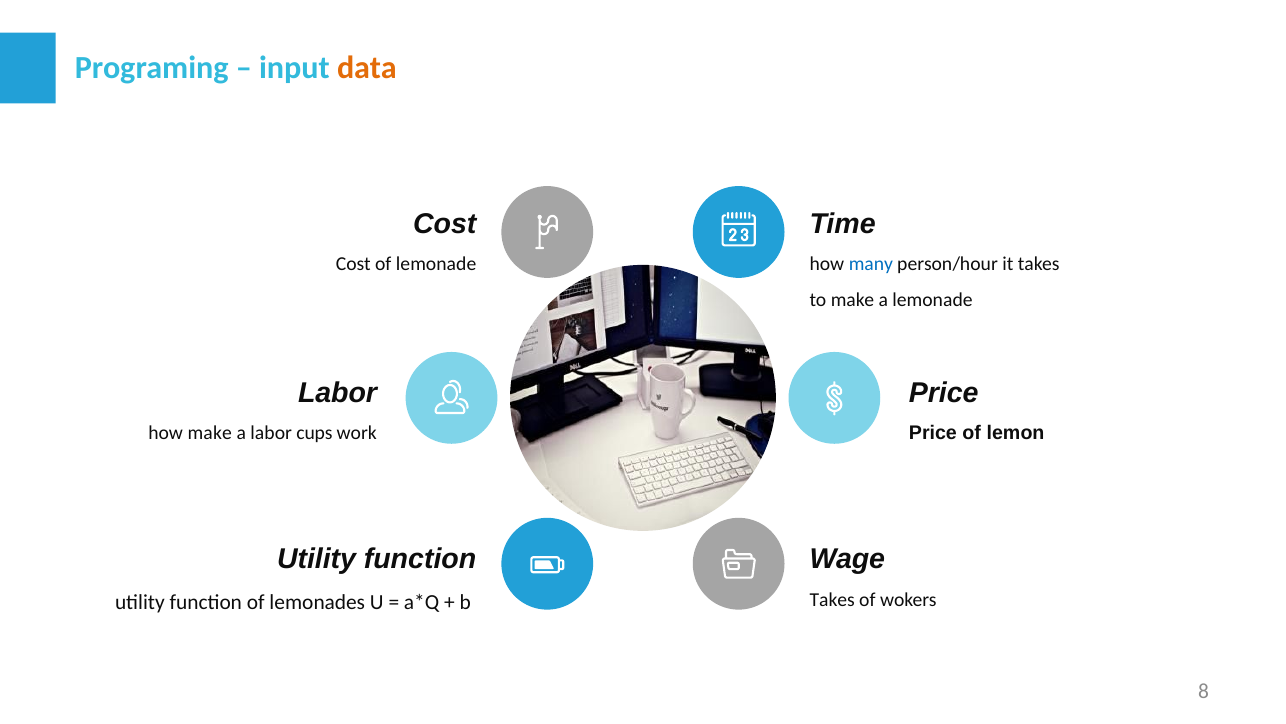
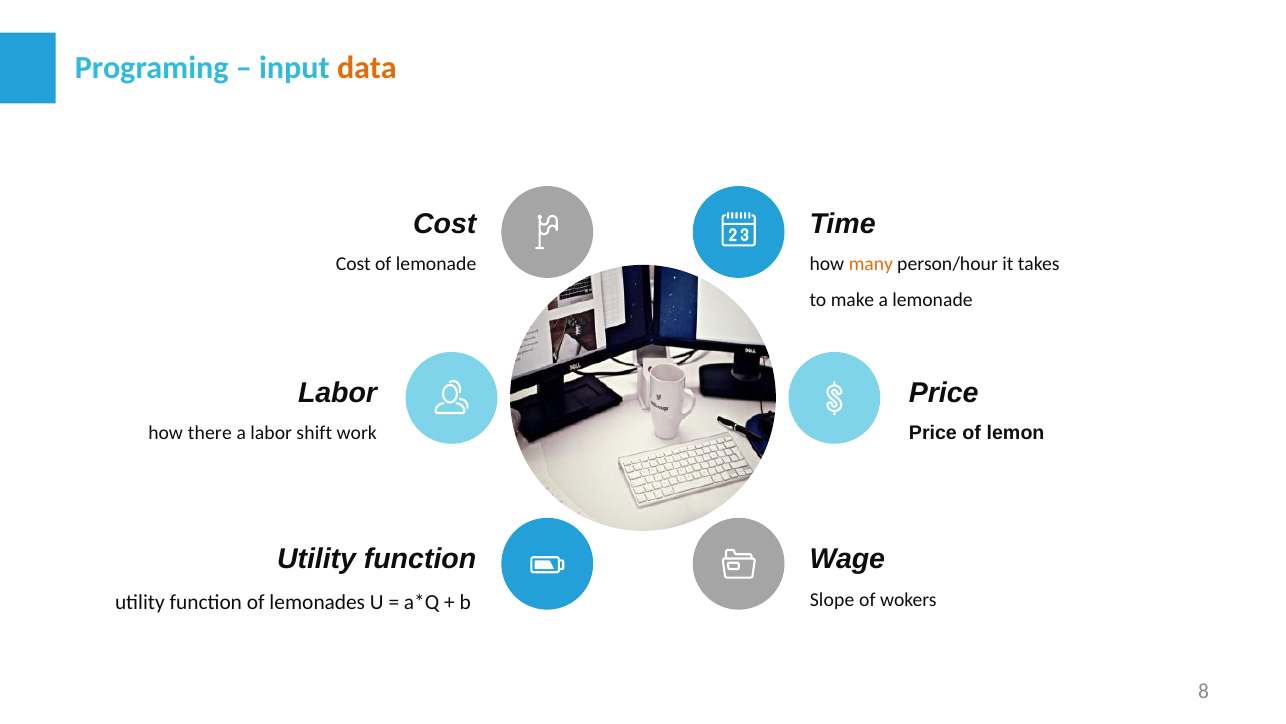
many colour: blue -> orange (871, 264)
how make: make -> there (210, 433)
cups: cups -> shift (314, 433)
Takes: Takes -> Slope (832, 599)
